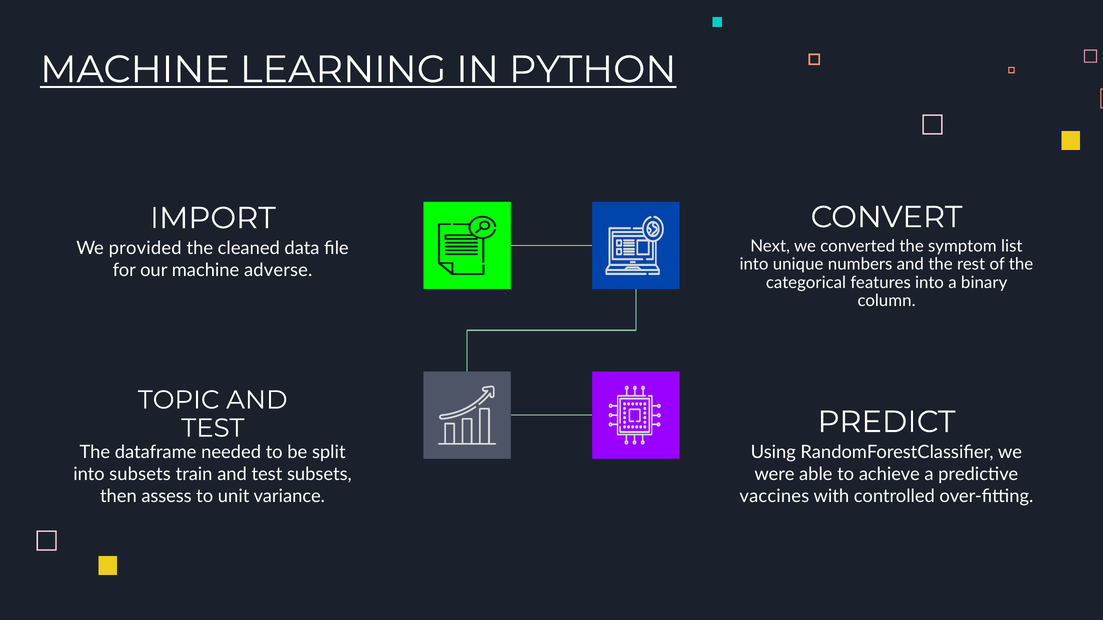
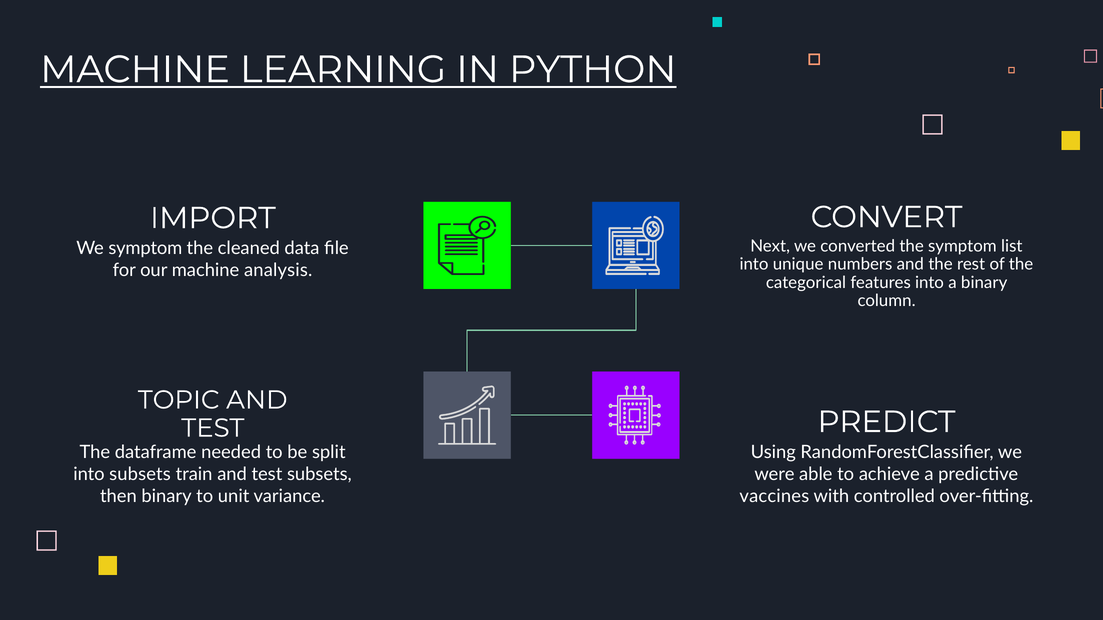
We provided: provided -> symptom (145, 248)
adverse: adverse -> analysis (278, 270)
then assess: assess -> binary (166, 496)
